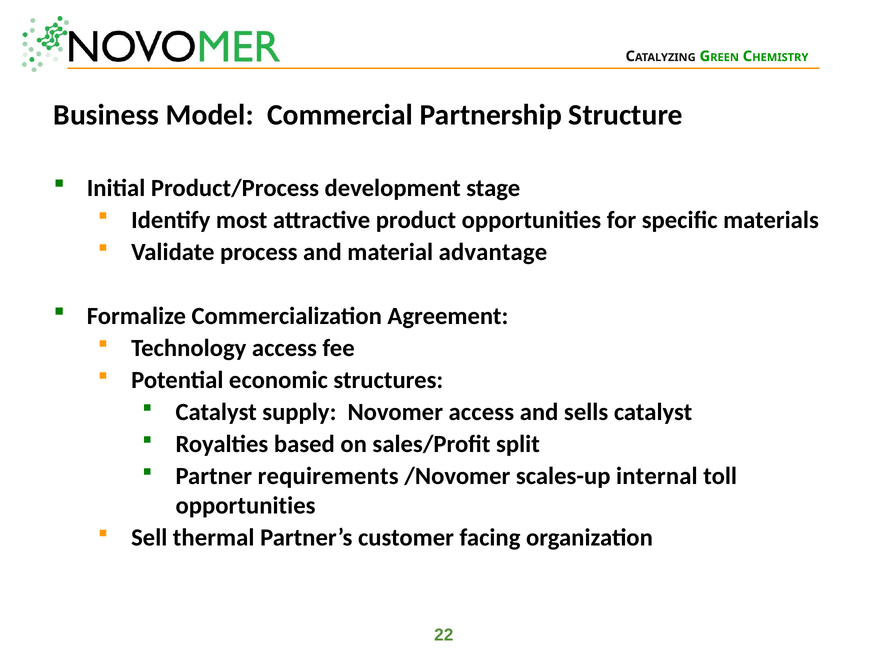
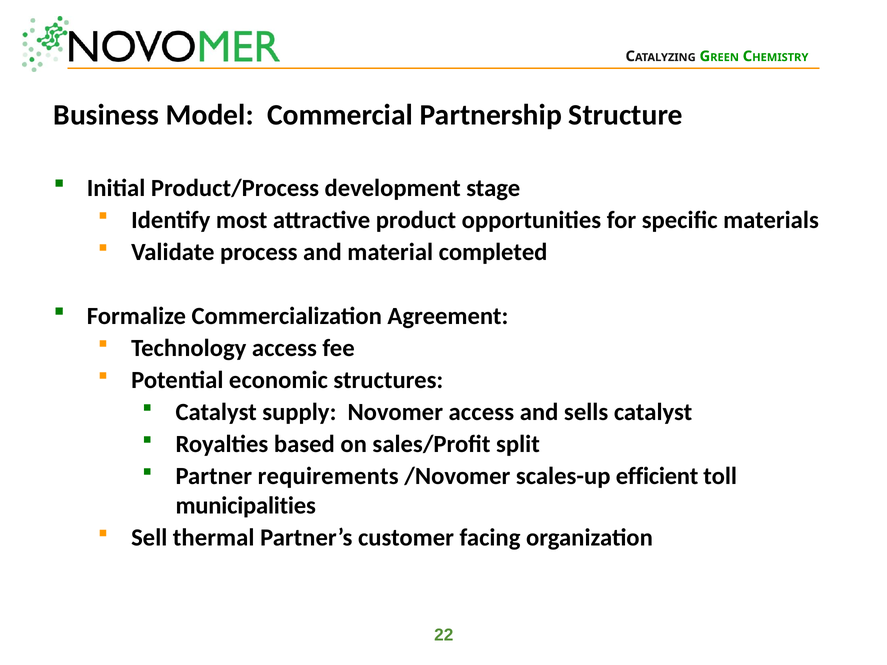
advantage: advantage -> completed (493, 252)
internal: internal -> efficient (657, 476)
opportunities: opportunities -> municipalities (246, 506)
